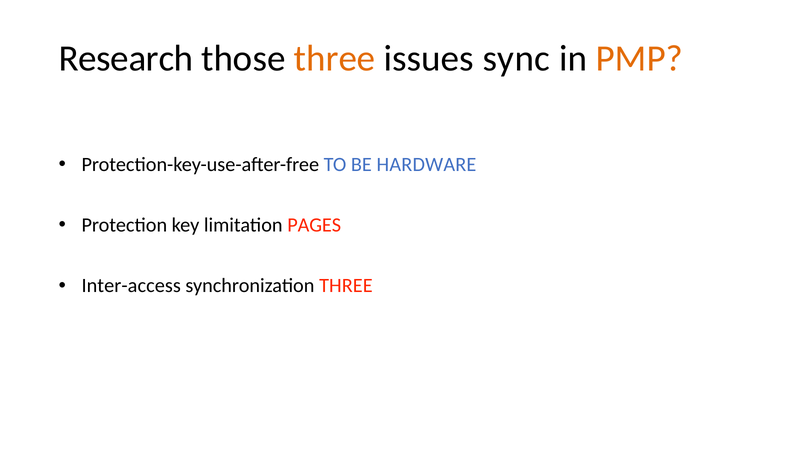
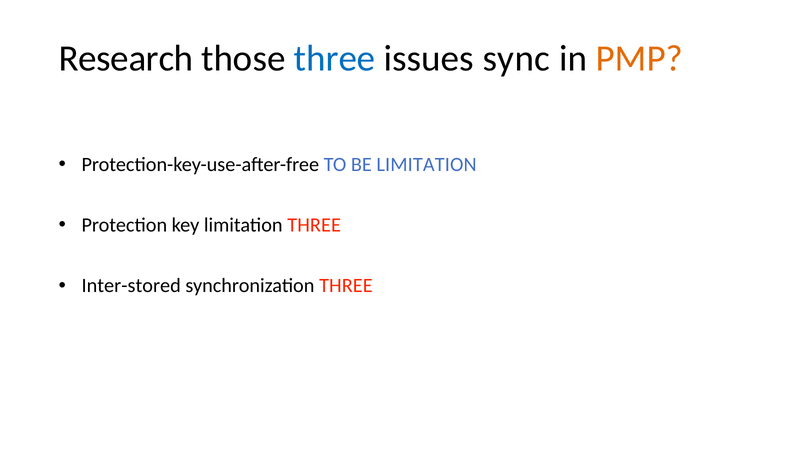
three colour: orange -> blue (335, 58)
BE HARDWARE: HARDWARE -> LIMITATION (427, 164)
limitation PAGES: PAGES -> THREE (314, 225)
Inter-access: Inter-access -> Inter-stored (131, 285)
